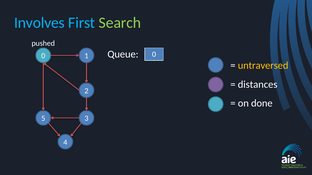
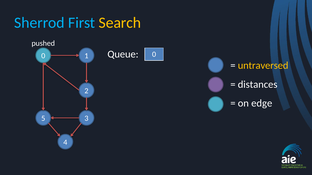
Involves: Involves -> Sherrod (39, 23)
Search colour: light green -> yellow (120, 23)
done: done -> edge (262, 104)
